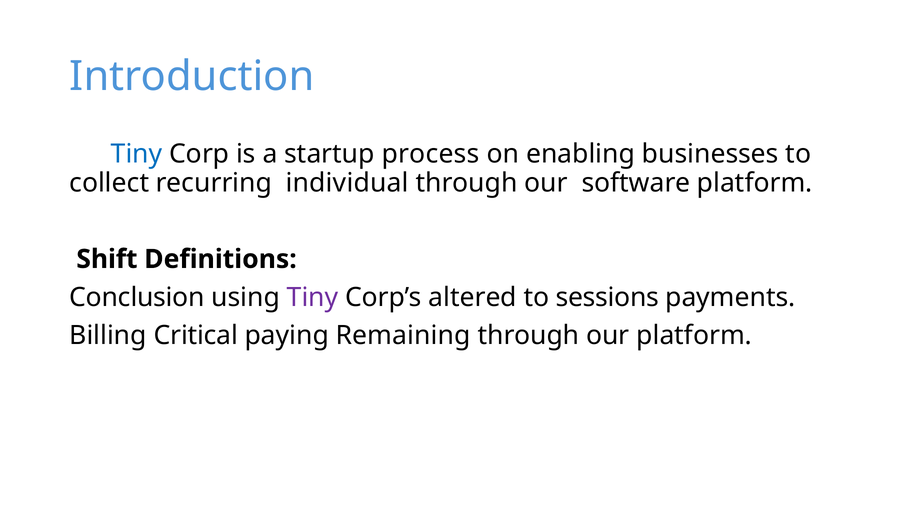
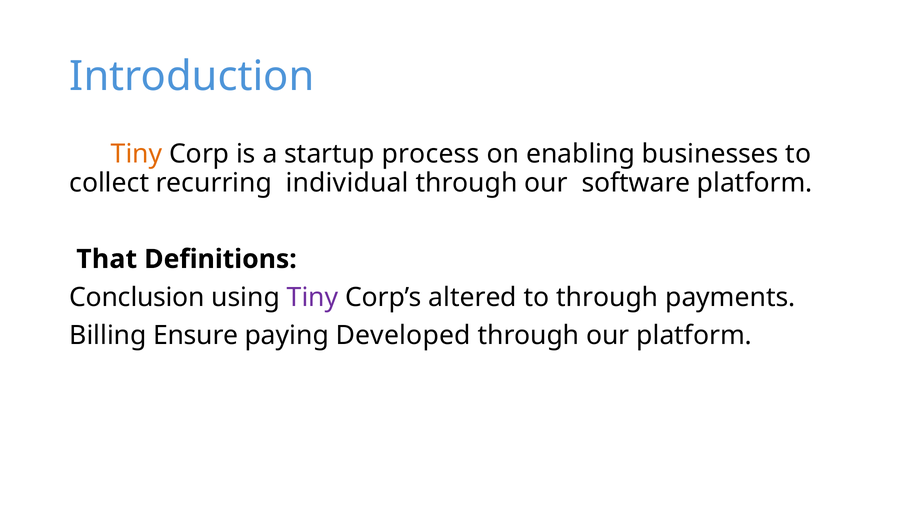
Tiny colour: blue -> orange (137, 154)
Shift: Shift -> That (107, 259)
to sessions: sessions -> through (607, 297)
Critical: Critical -> Ensure (196, 335)
Remaining: Remaining -> Developed (403, 335)
